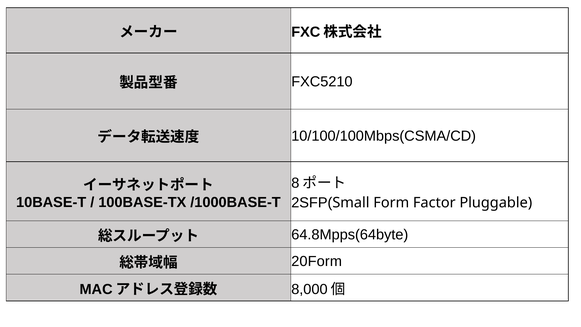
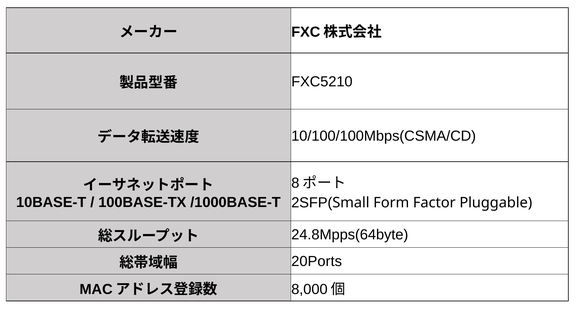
64.8Mpps(64byte: 64.8Mpps(64byte -> 24.8Mpps(64byte (350, 235)
20Form: 20Form -> 20Ports (317, 261)
